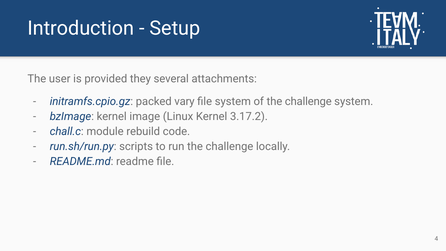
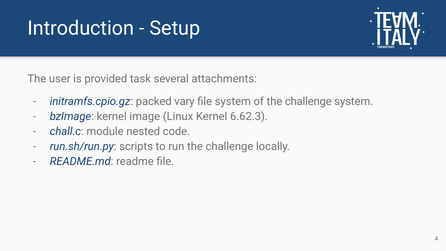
they: they -> task (140, 79)
3.17.2: 3.17.2 -> 6.62.3 (249, 116)
rebuild: rebuild -> nested (143, 131)
